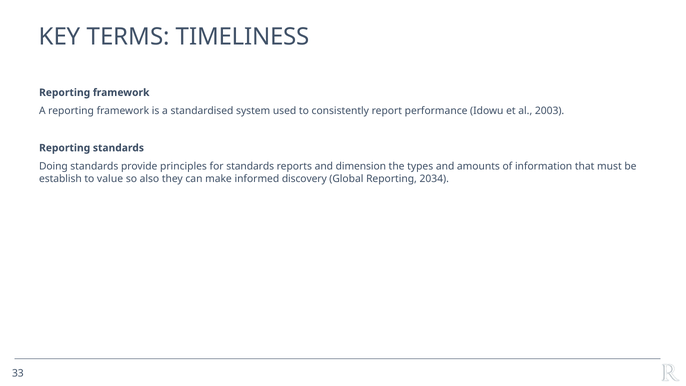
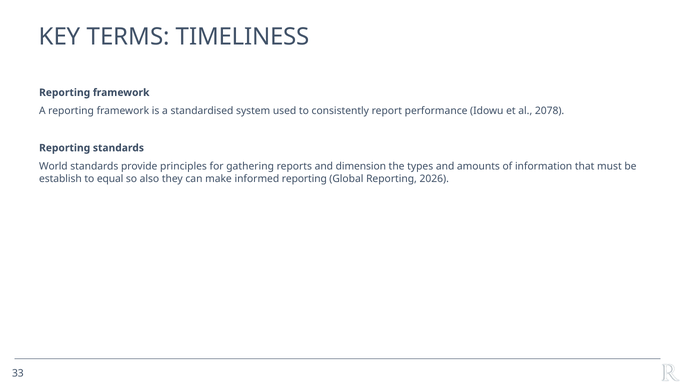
2003: 2003 -> 2078 (550, 111)
Doing: Doing -> World (53, 166)
for standards: standards -> gathering (250, 166)
value: value -> equal (110, 179)
informed discovery: discovery -> reporting (304, 179)
2034: 2034 -> 2026 (434, 179)
